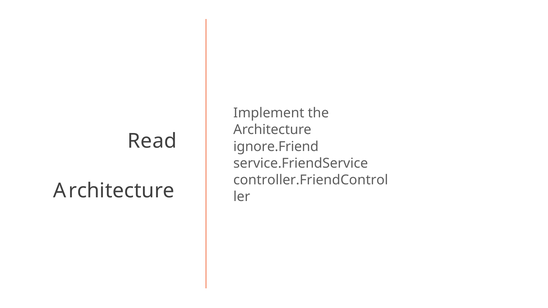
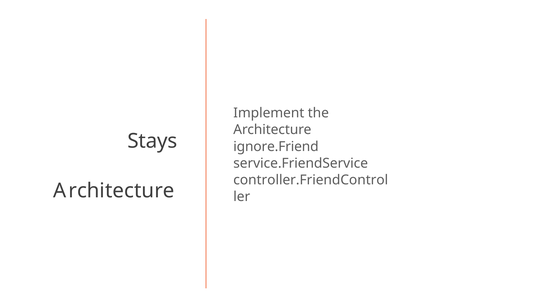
Read: Read -> Stays (152, 141)
